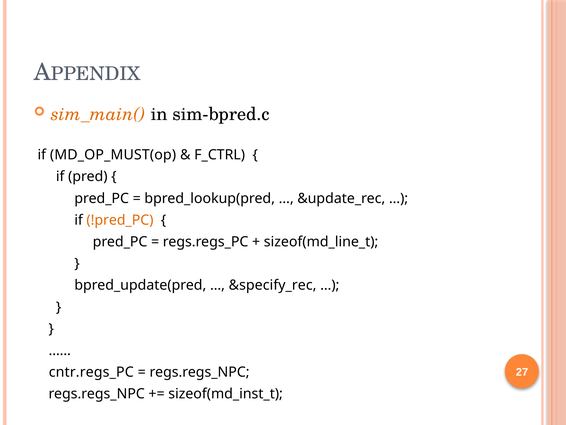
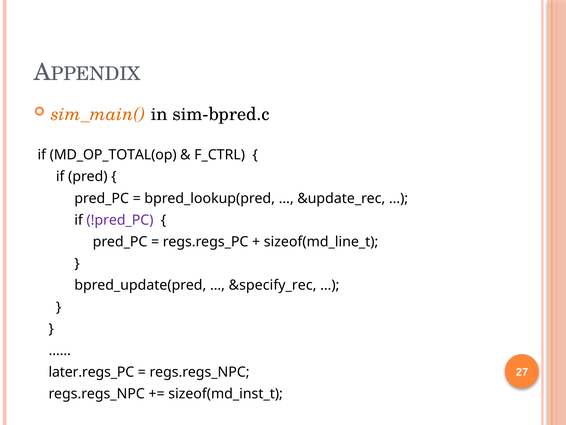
MD_OP_MUST(op: MD_OP_MUST(op -> MD_OP_TOTAL(op (113, 155)
!pred_PC colour: orange -> purple (120, 220)
cntr.regs_PC: cntr.regs_PC -> later.regs_PC (91, 372)
